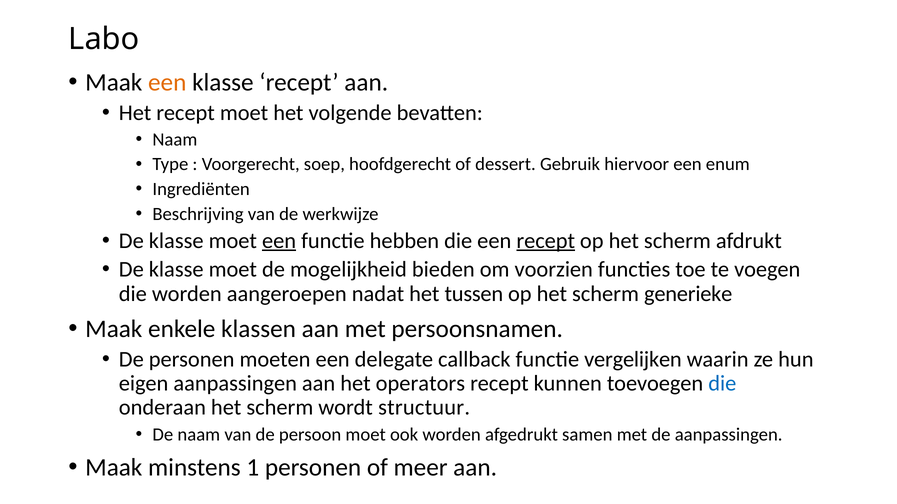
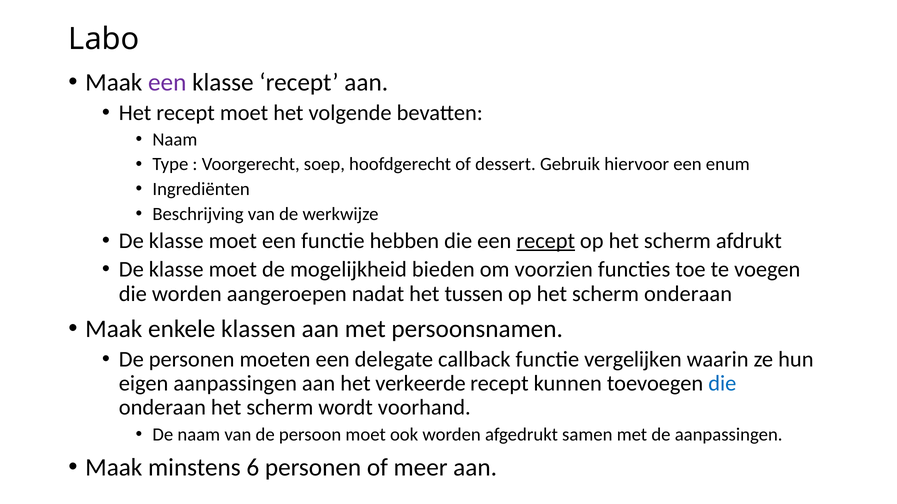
een colour: orange -> purple (167, 82)
een underline: present -> none (279, 241)
scherm generieke: generieke -> onderaan (688, 294)
operators: operators -> verkeerde (421, 384)
structuur: structuur -> voorhand (424, 408)
1: 1 -> 6 (253, 468)
